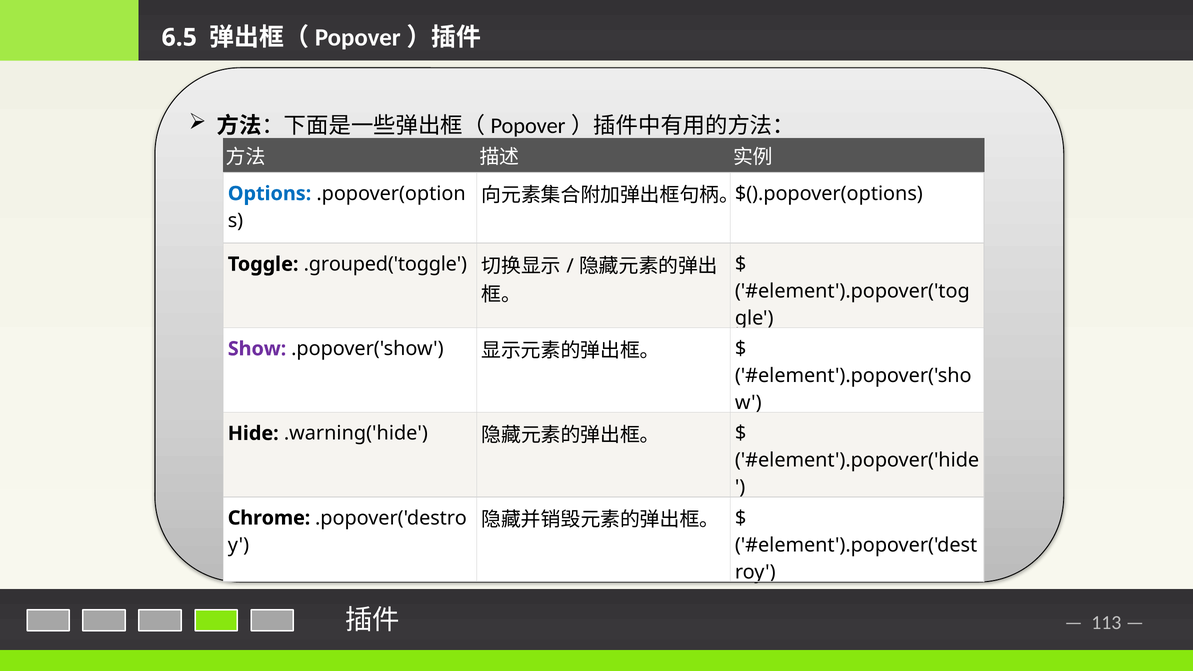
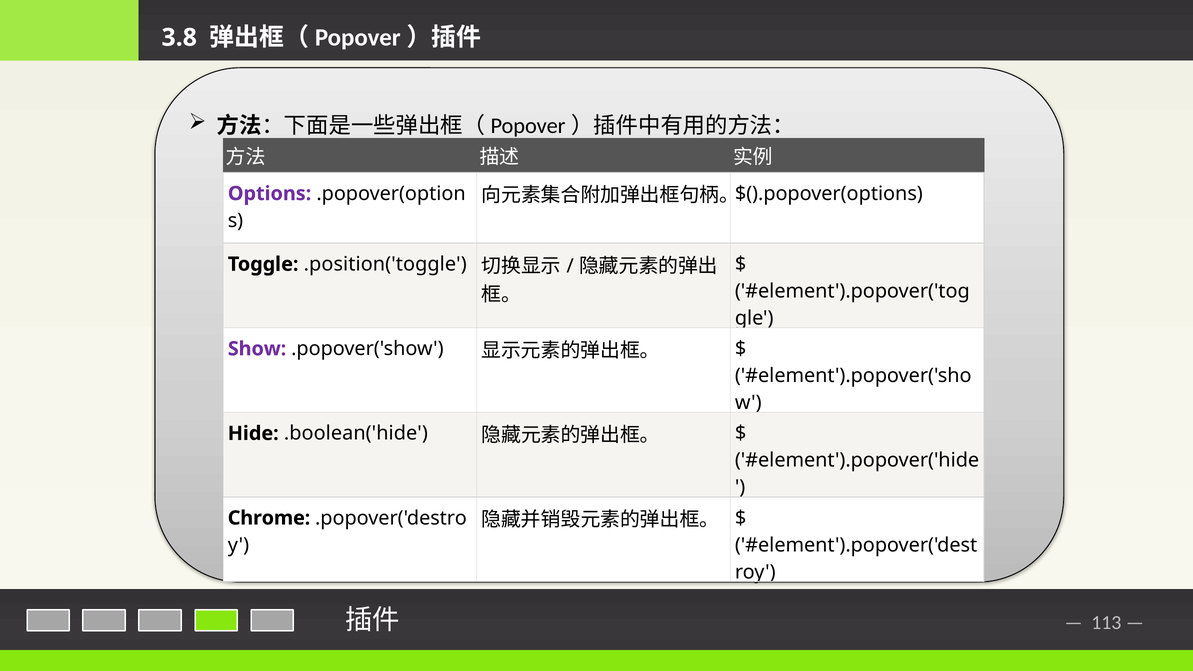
6.5: 6.5 -> 3.8 (179, 38)
Options colour: blue -> purple (270, 194)
.grouped('toggle: .grouped('toggle -> .position('toggle (385, 264)
.warning('hide: .warning('hide -> .boolean('hide (356, 433)
